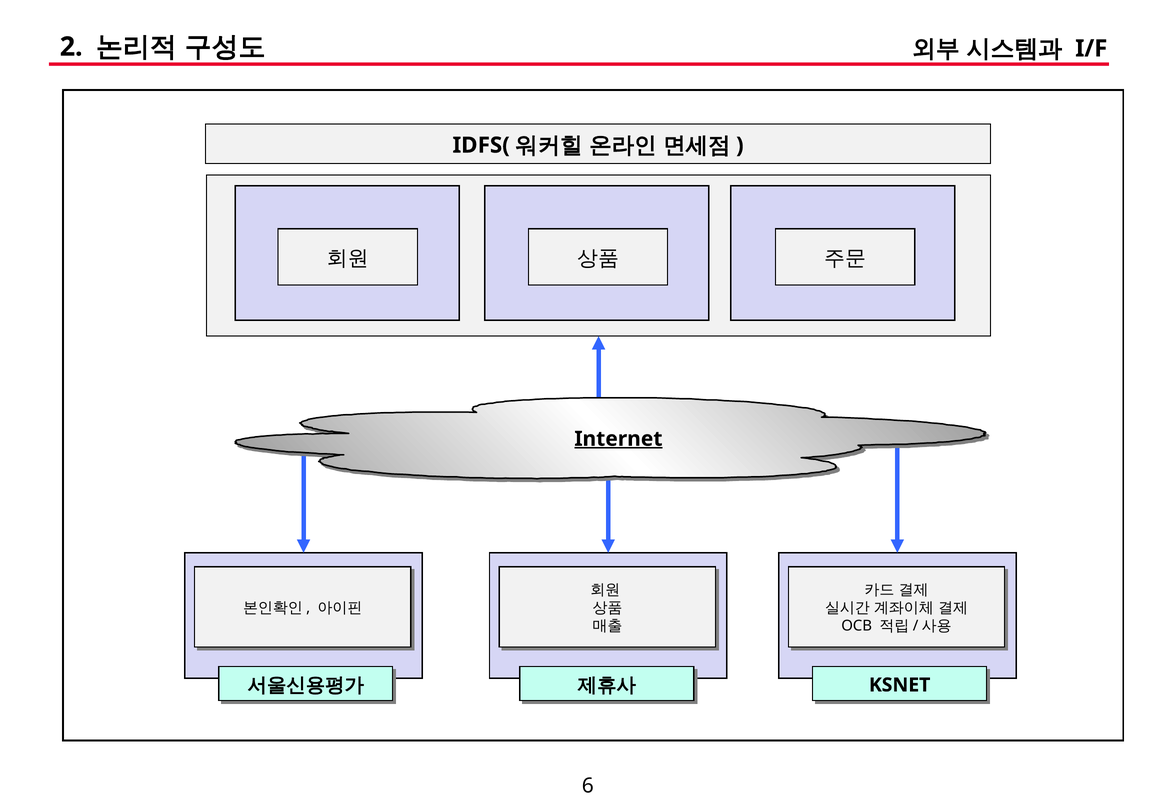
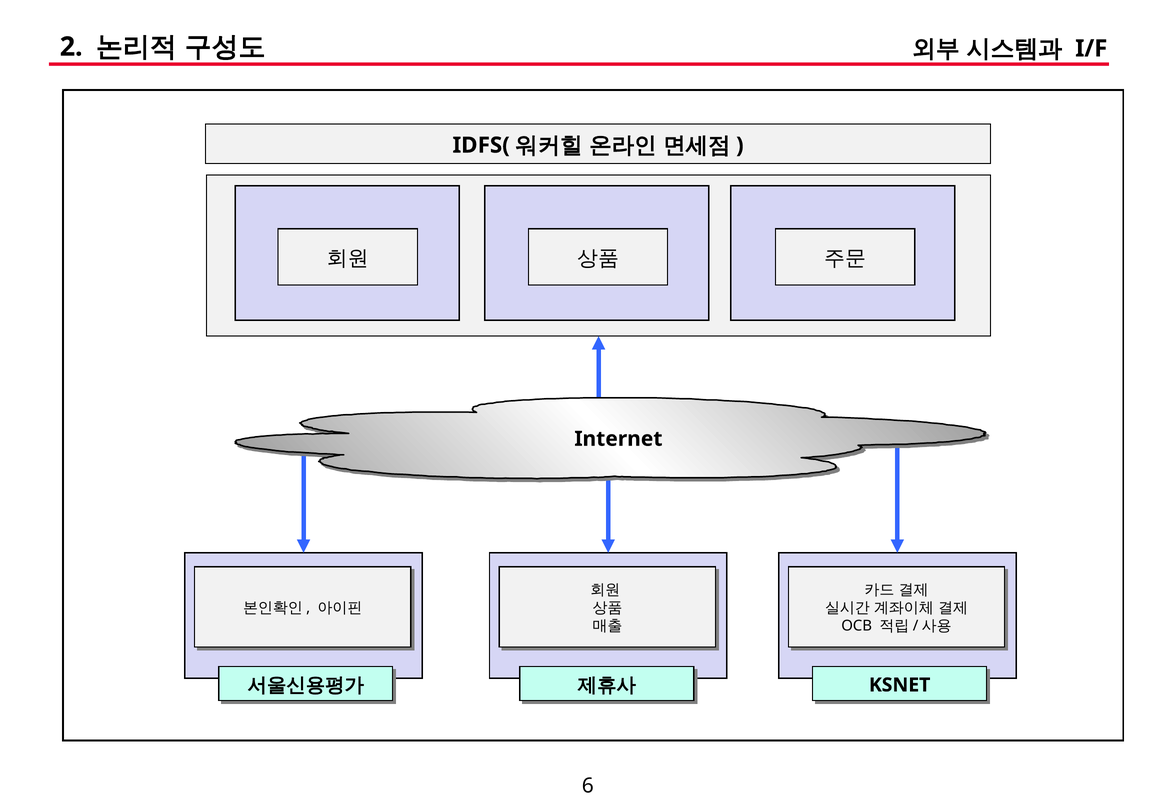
Internet underline: present -> none (618, 439)
